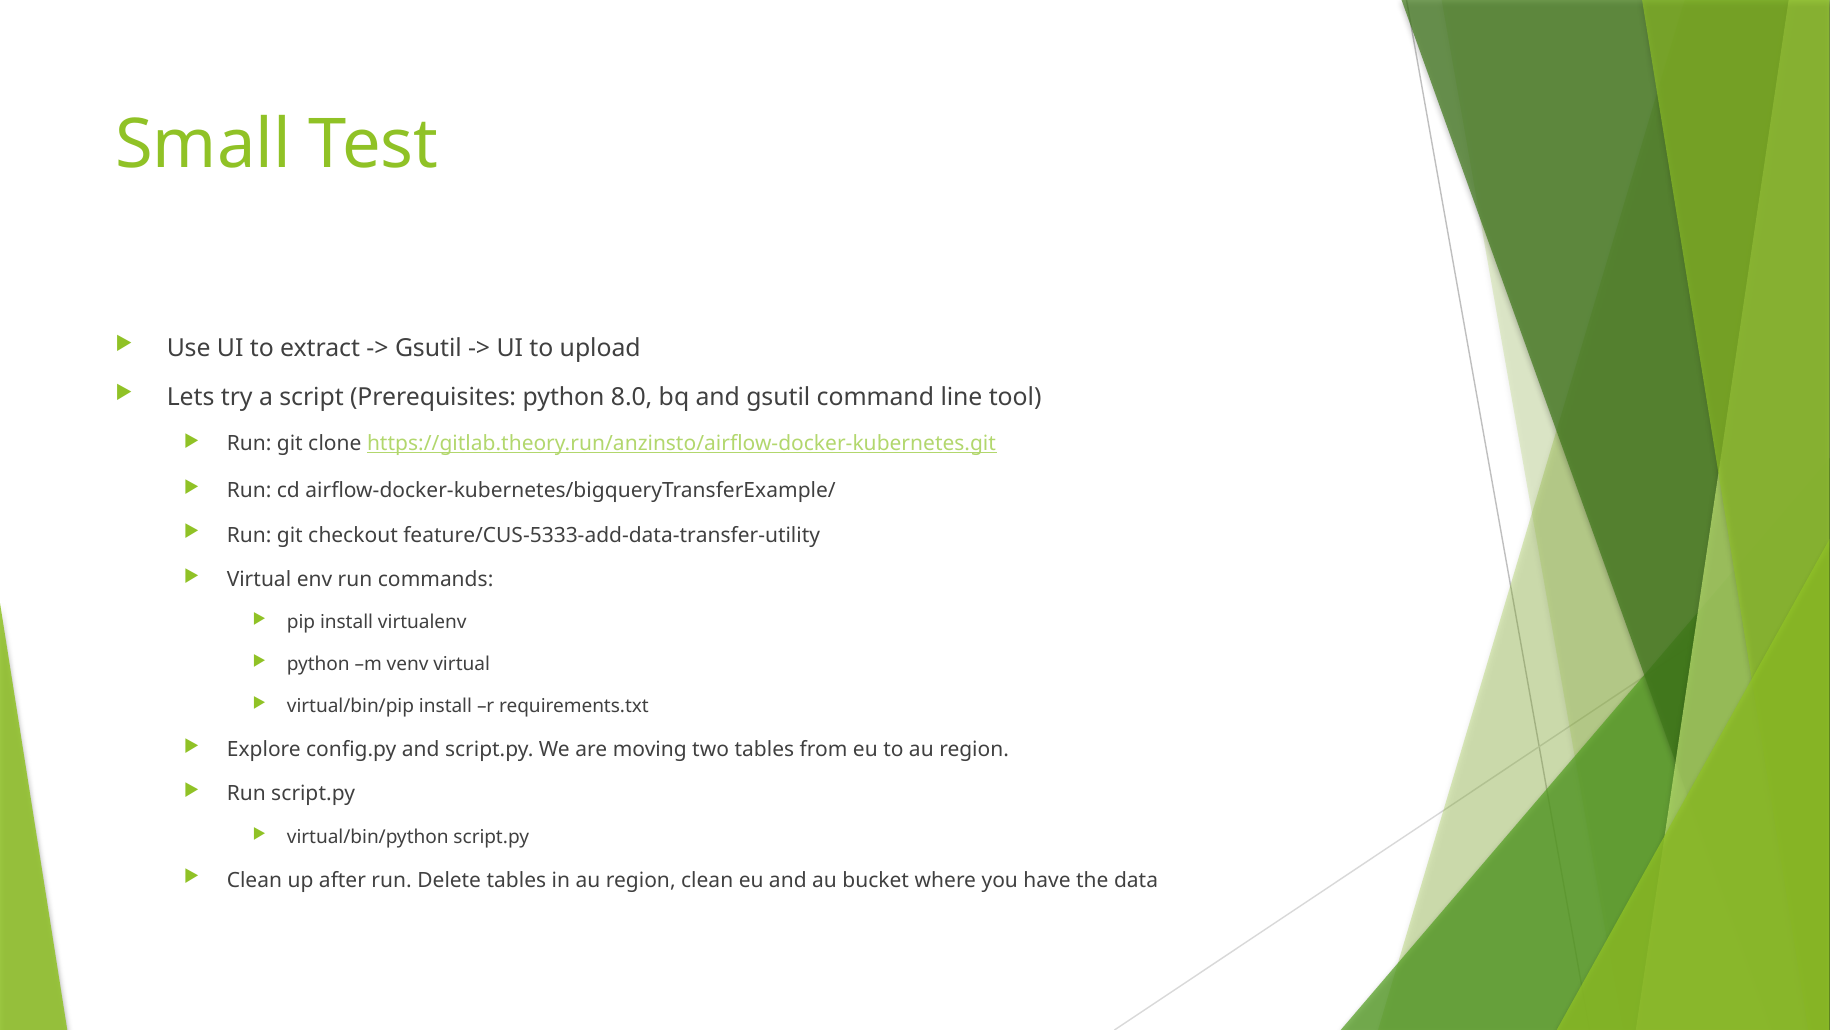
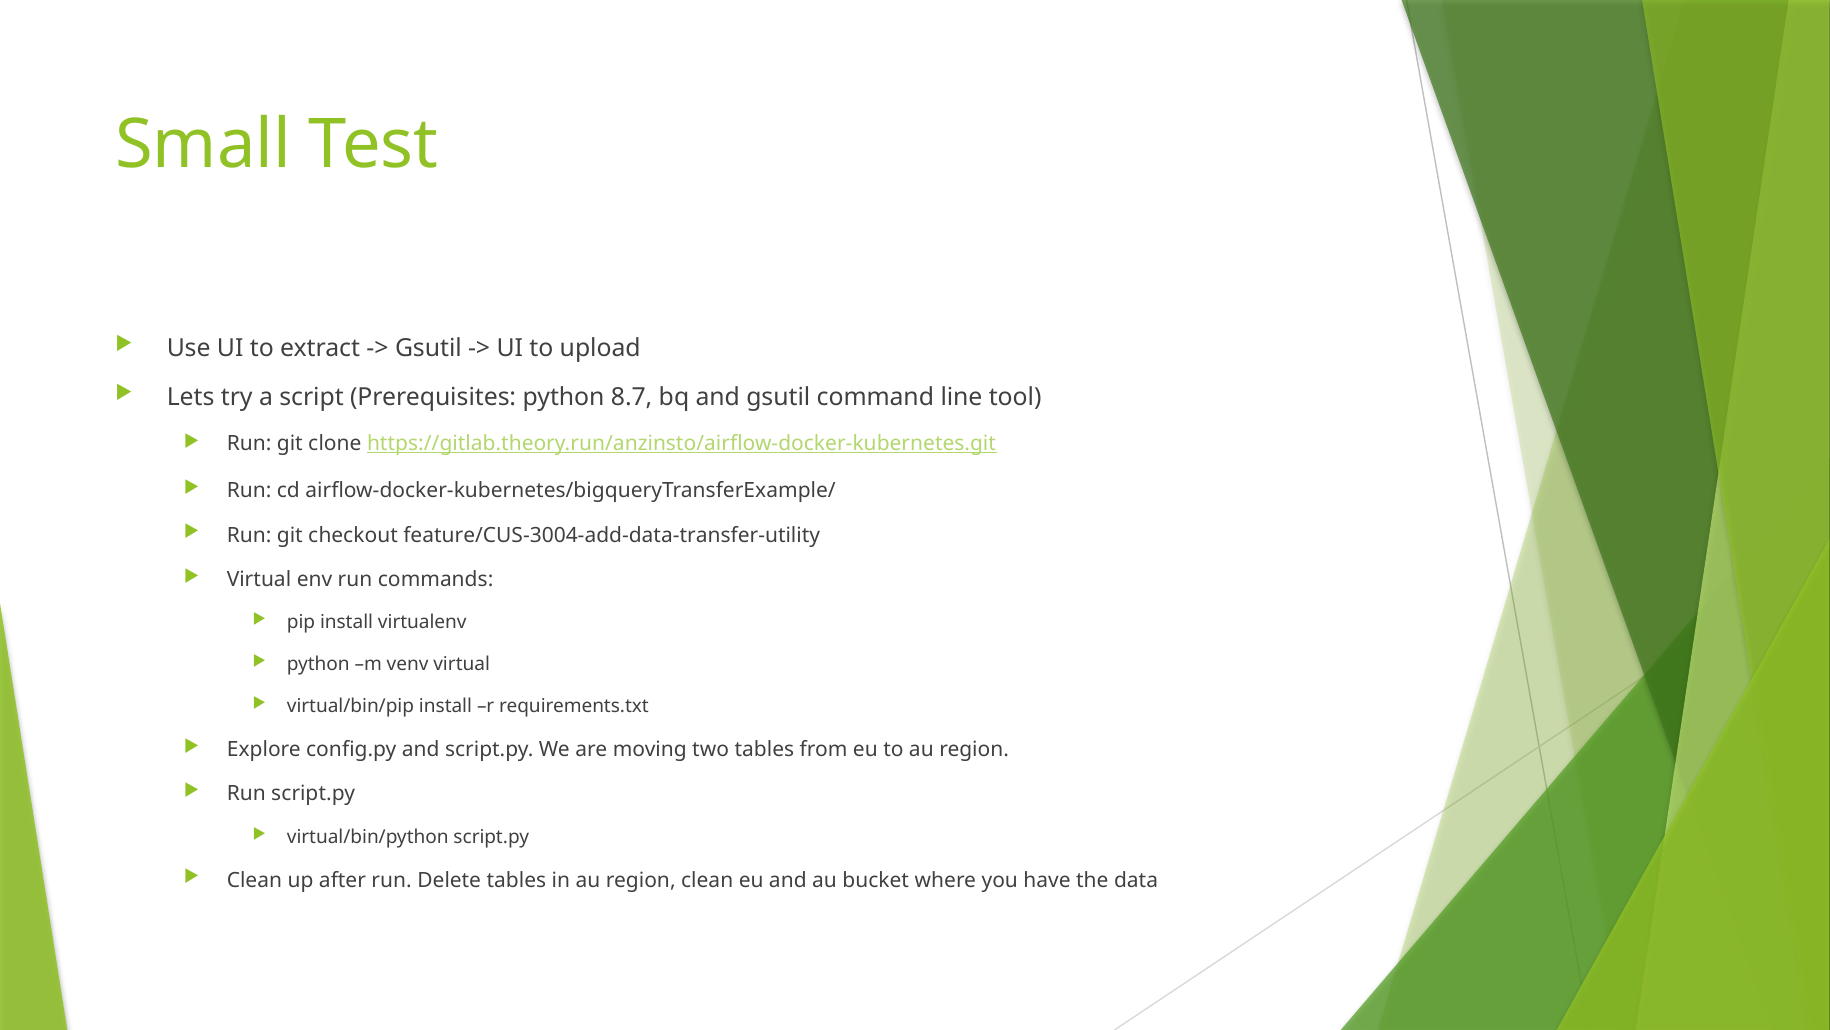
8.0: 8.0 -> 8.7 (632, 397)
feature/CUS-5333-add-data-transfer-utility: feature/CUS-5333-add-data-transfer-utility -> feature/CUS-3004-add-data-transfer-utility (612, 535)
